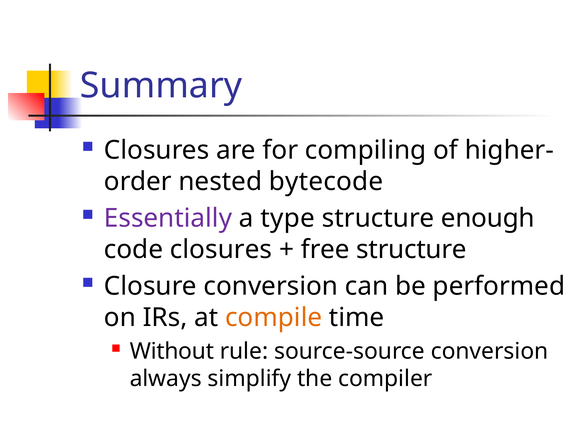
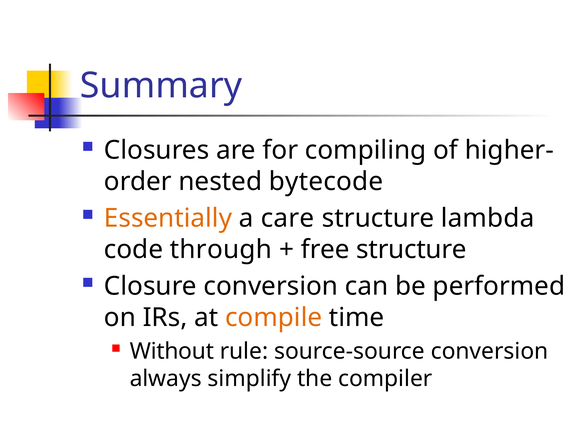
Essentially colour: purple -> orange (168, 218)
type: type -> care (288, 218)
enough: enough -> lambda (488, 218)
code closures: closures -> through (221, 250)
